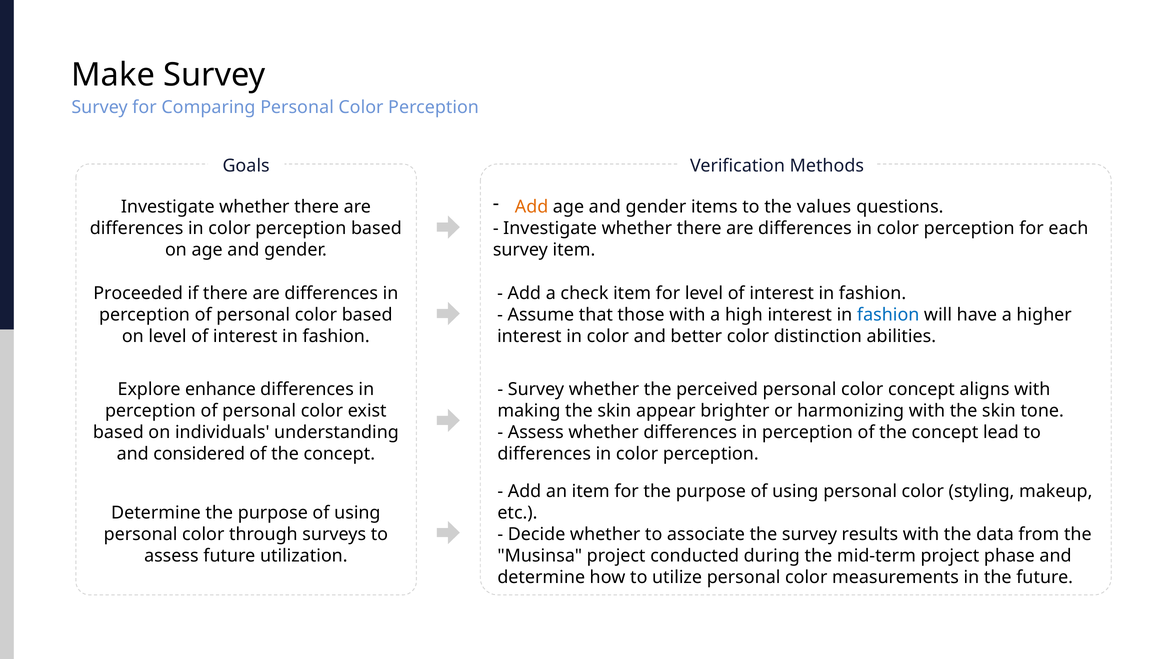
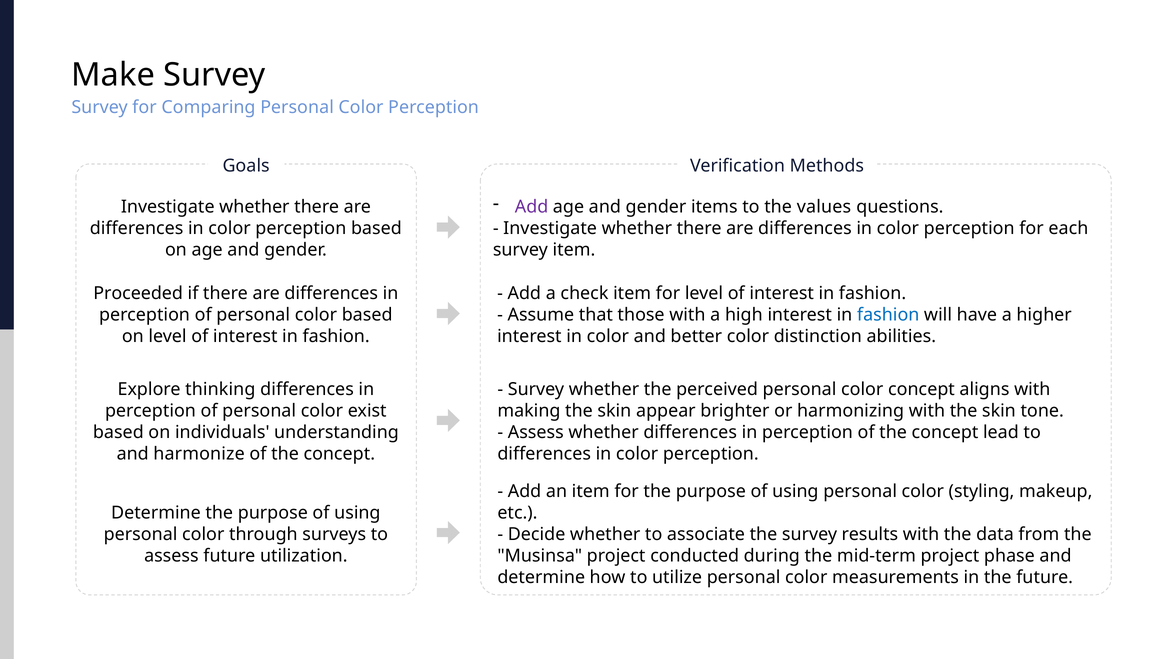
Add colour: orange -> purple (532, 207)
enhance: enhance -> thinking (220, 389)
considered: considered -> harmonize (199, 454)
